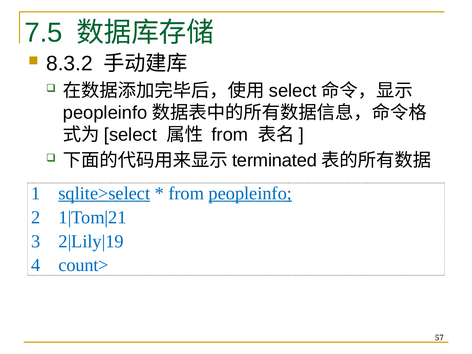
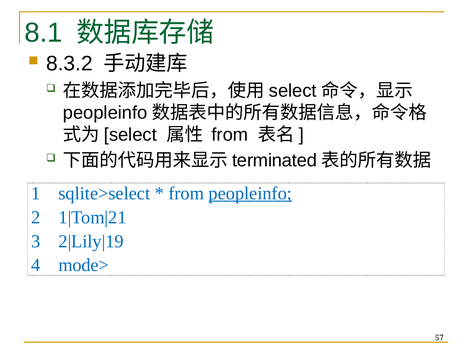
7.5: 7.5 -> 8.1 (43, 33)
sqlite>select underline: present -> none (104, 193)
count>: count> -> mode> (84, 265)
